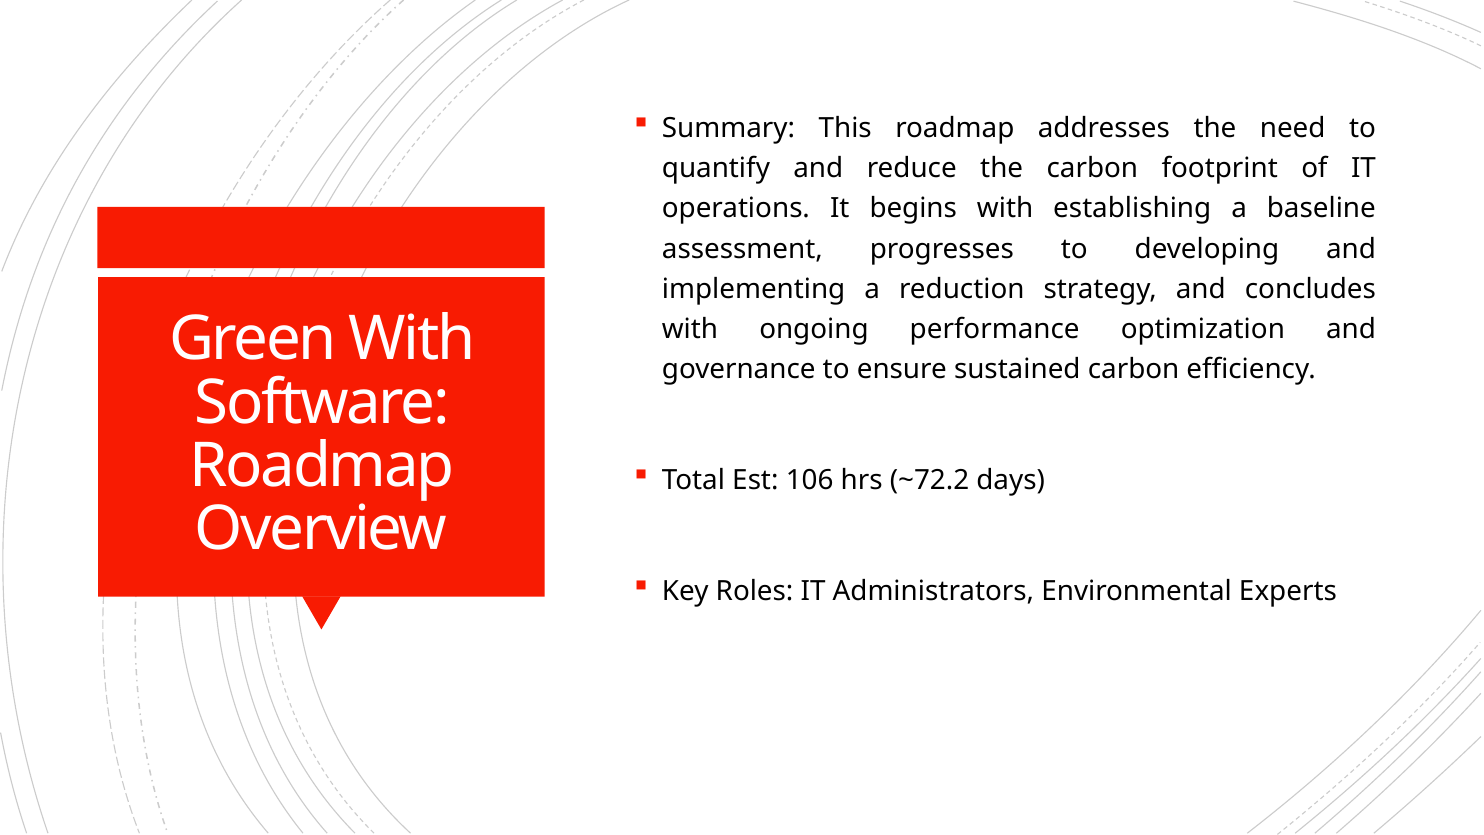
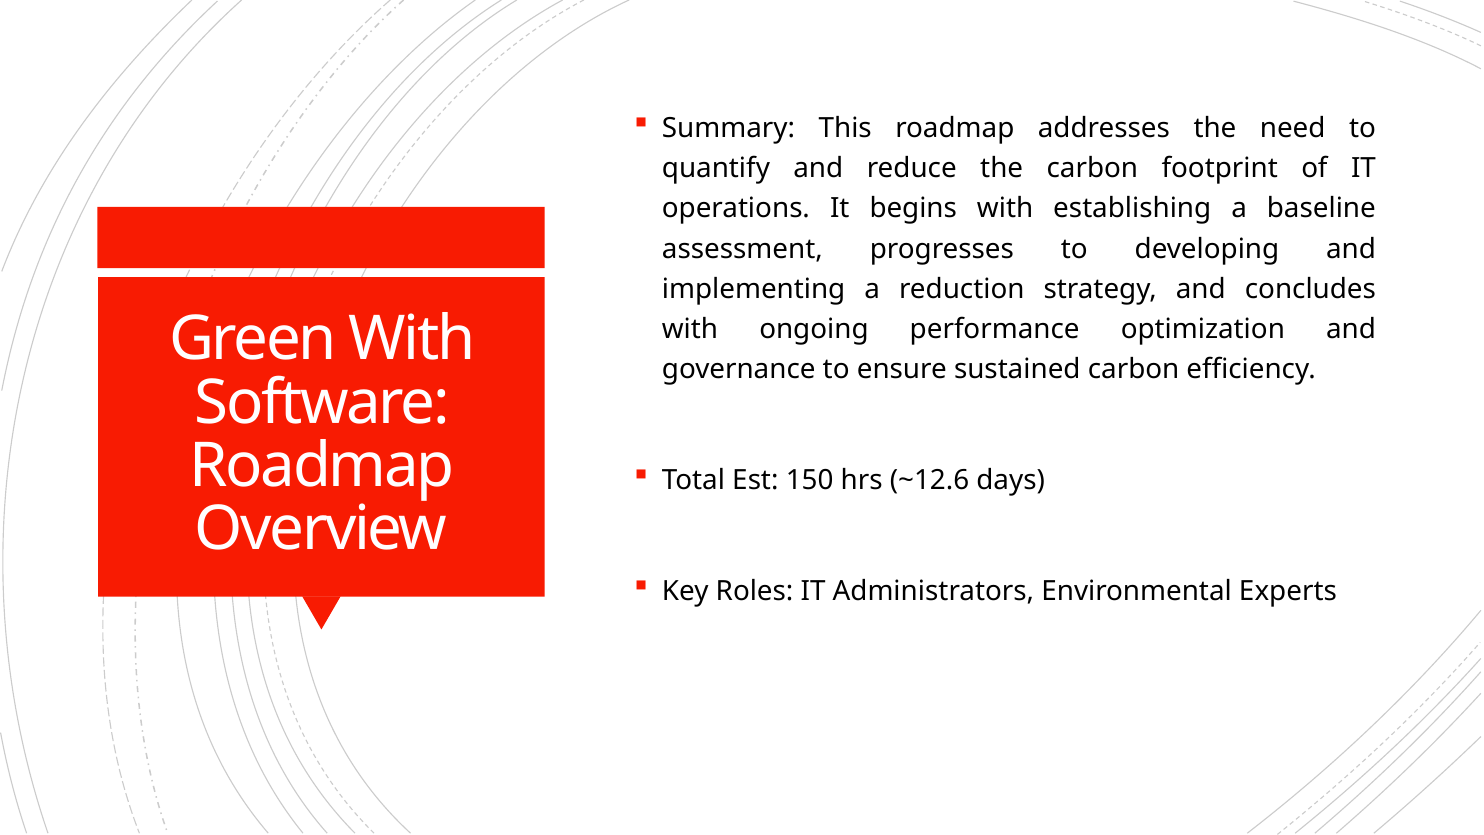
106: 106 -> 150 (810, 480)
~72.2: ~72.2 -> ~12.6 (930, 480)
